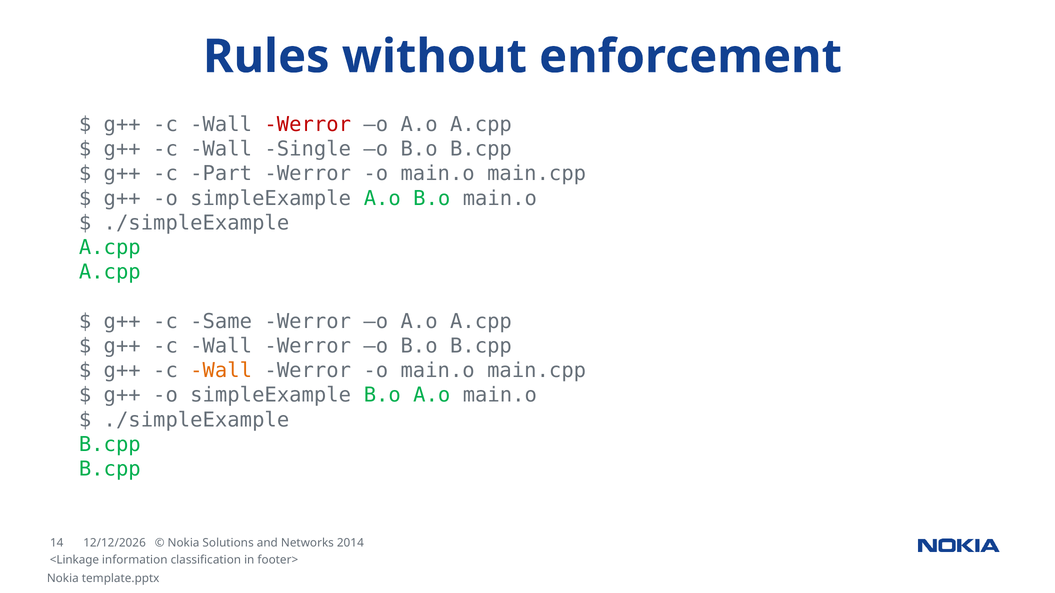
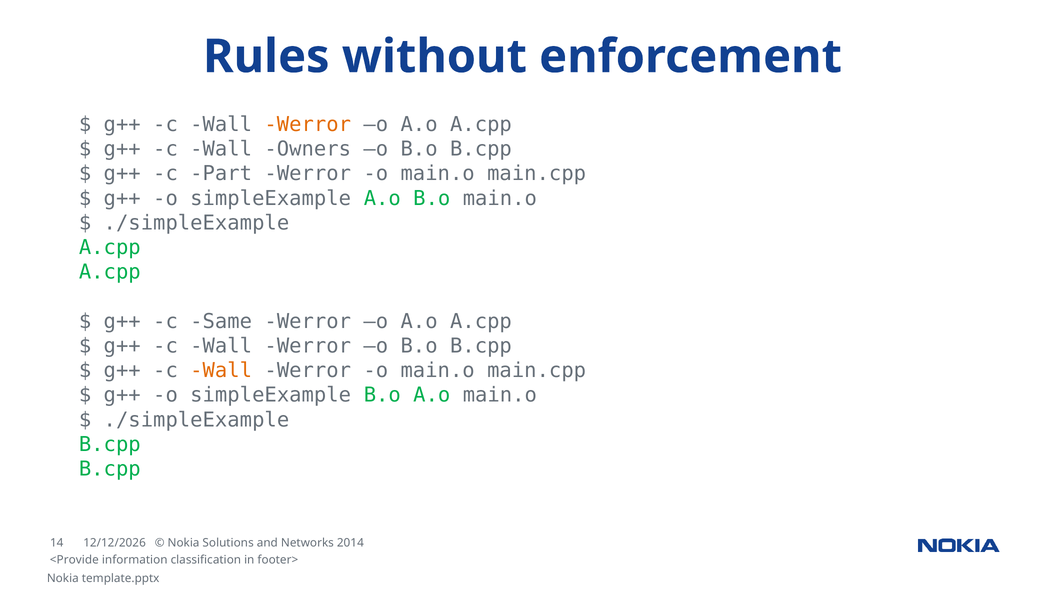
Werror colour: red -> orange (308, 125)
Single: Single -> Owners (308, 149)
<Linkage: <Linkage -> <Provide (74, 560)
